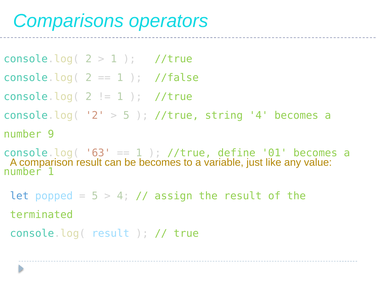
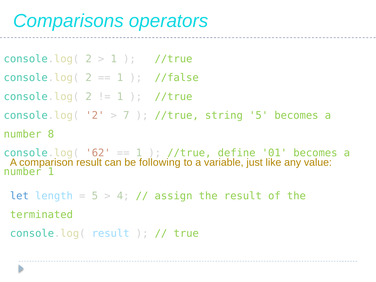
5: 5 -> 7 (126, 115)
string 4: 4 -> 5 (259, 115)
9: 9 -> 8 (51, 134)
63: 63 -> 62 (98, 153)
be becomes: becomes -> following (160, 162)
popped: popped -> length (54, 196)
